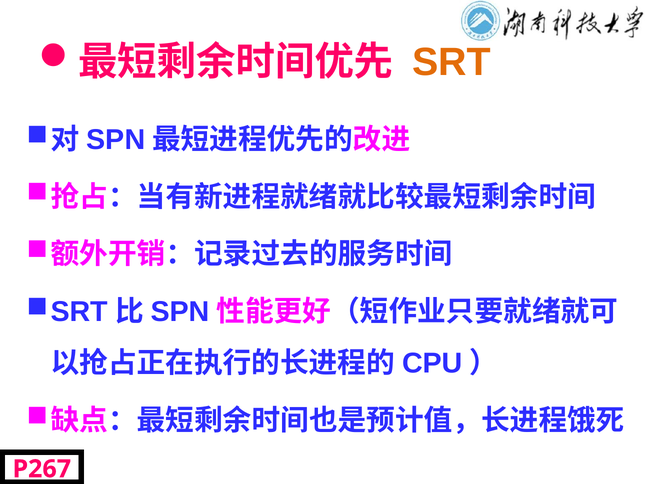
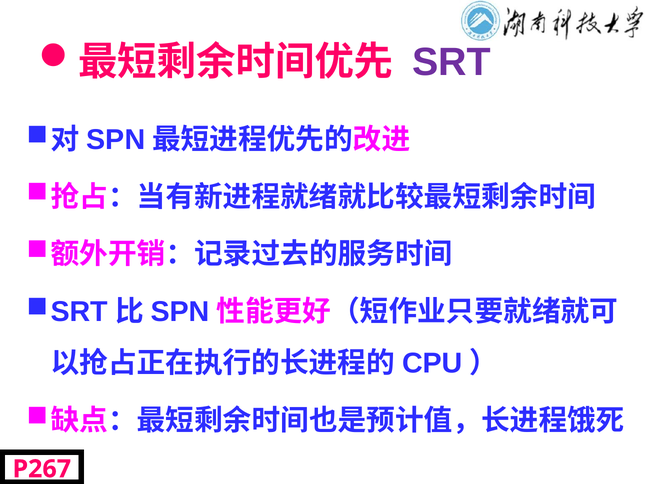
SRT colour: orange -> purple (451, 62)
